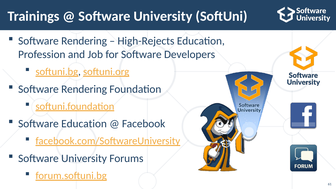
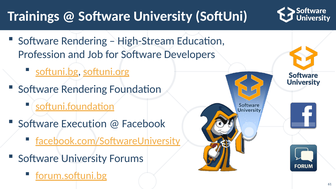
High-Rejects: High-Rejects -> High-Stream (146, 41)
Software Education: Education -> Execution (84, 124)
